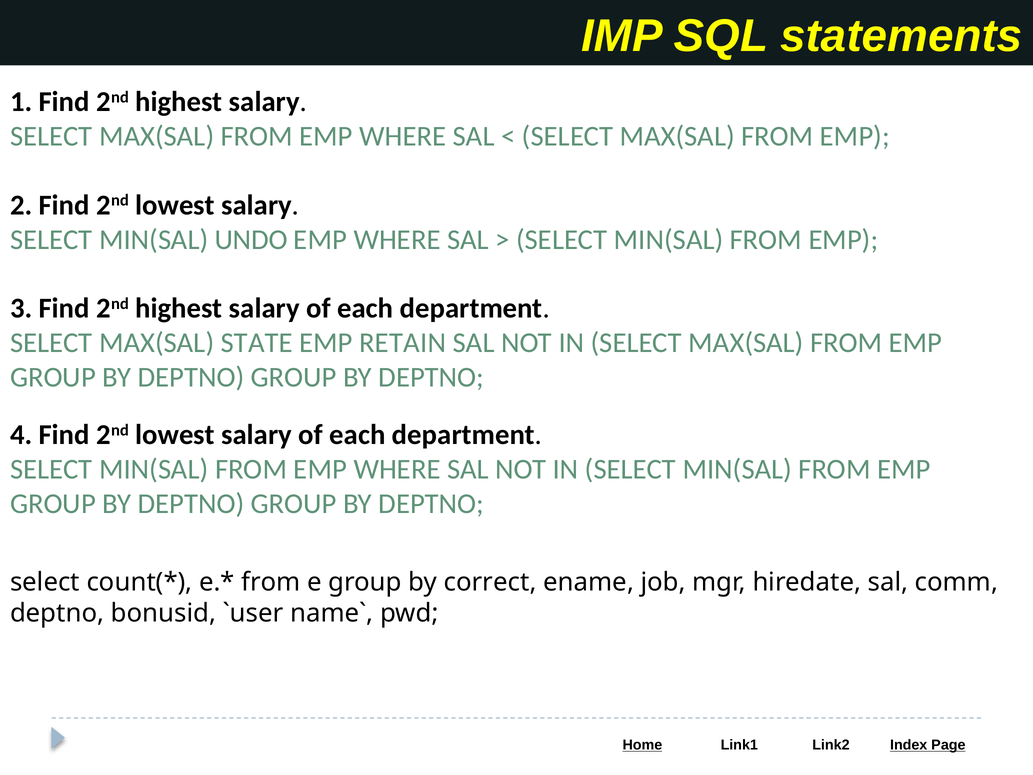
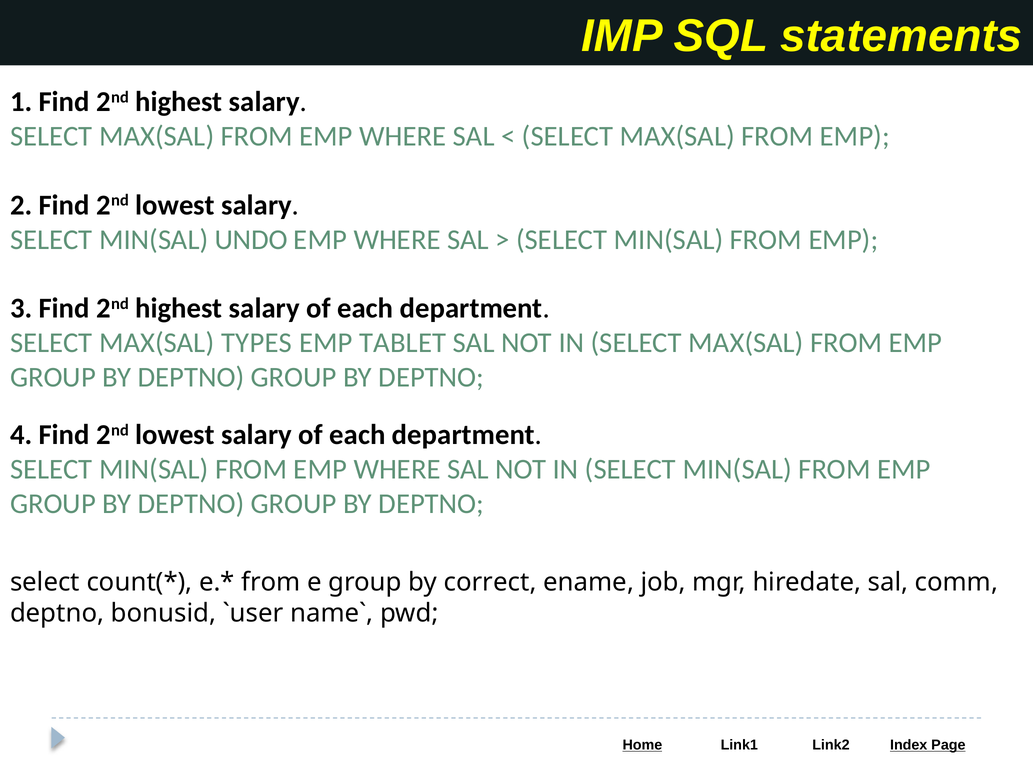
STATE: STATE -> TYPES (257, 343)
RETAIN: RETAIN -> TABLET (403, 343)
